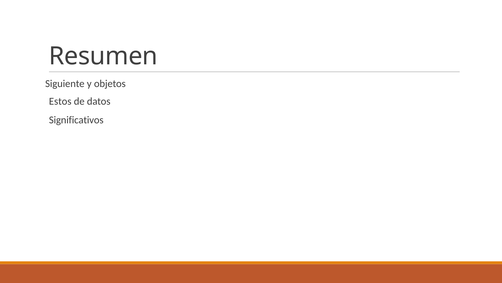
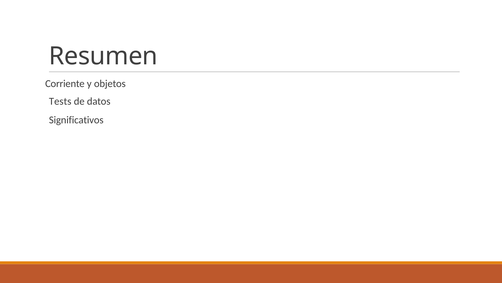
Siguiente: Siguiente -> Corriente (65, 83)
Estos: Estos -> Tests (60, 101)
